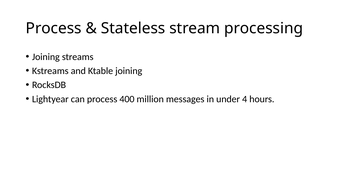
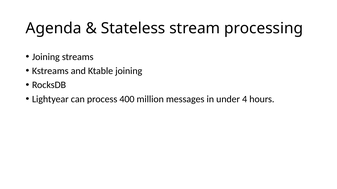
Process: Process -> Agenda (54, 28)
